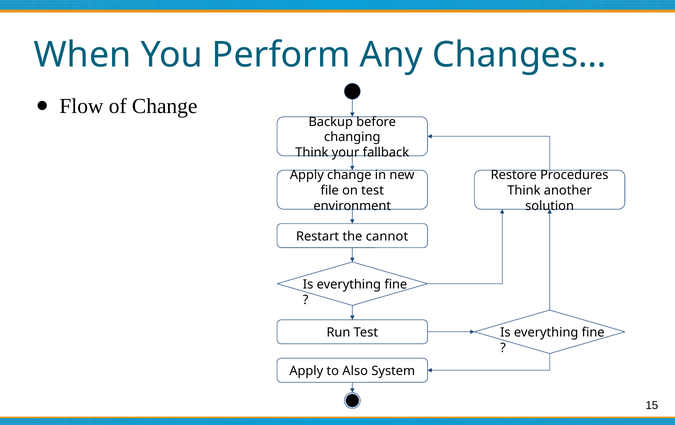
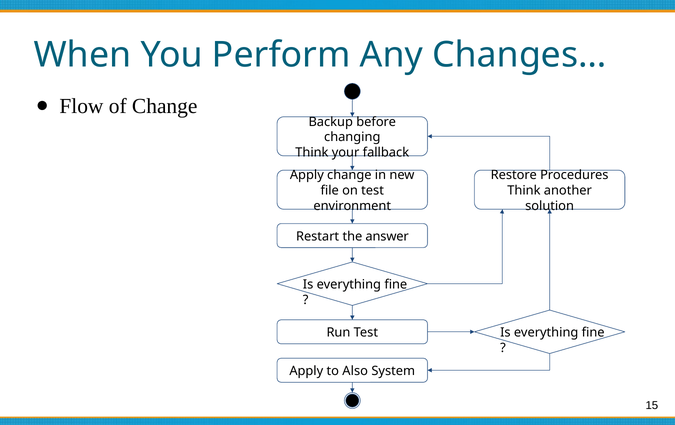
cannot: cannot -> answer (387, 237)
